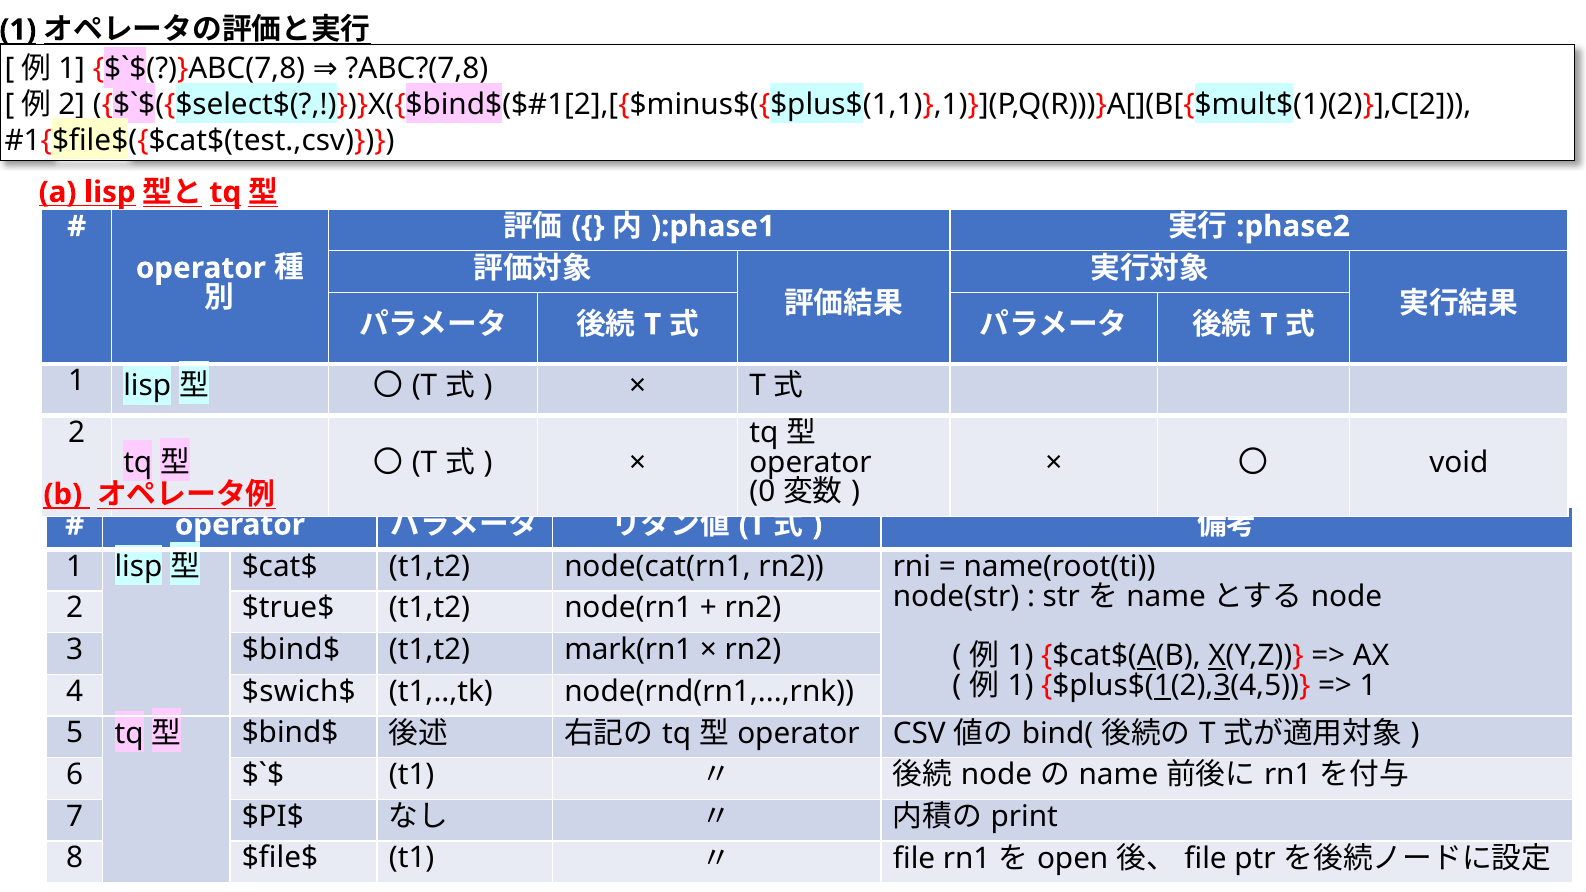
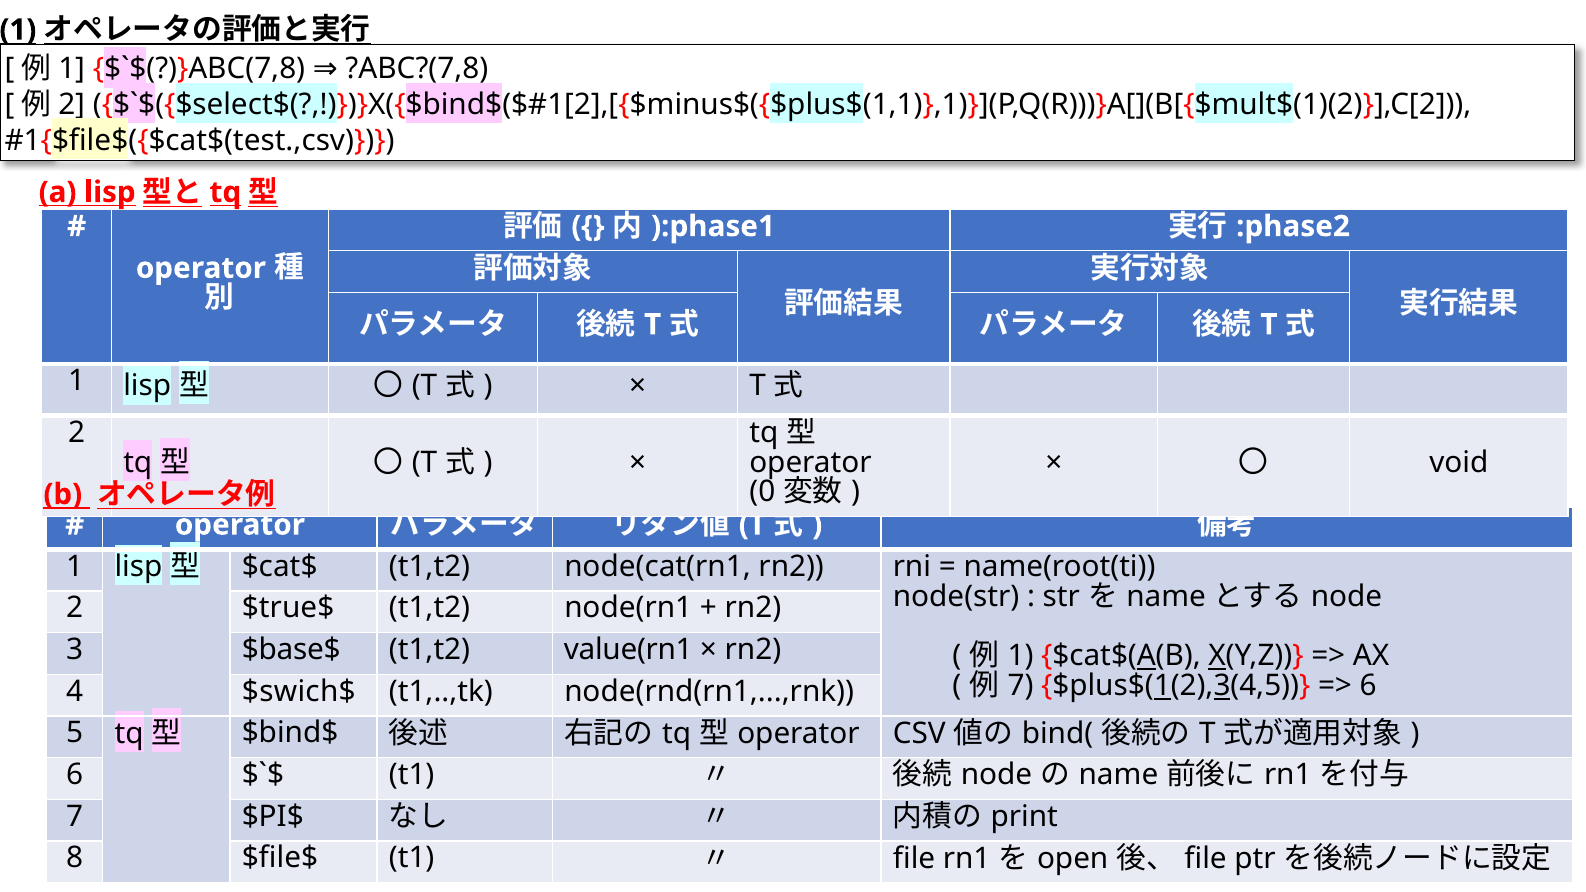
3 $bind$: $bind$ -> $base$ (291, 650)
mark(rn1: mark(rn1 -> value(rn1 (628, 650)
1: 1 -> 7 (1021, 686)
1: 1 -> 6 (1368, 686)
